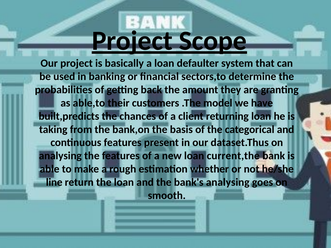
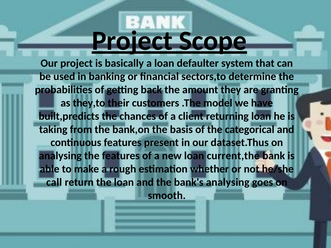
able,to: able,to -> they,to (89, 103)
line: line -> call (54, 182)
